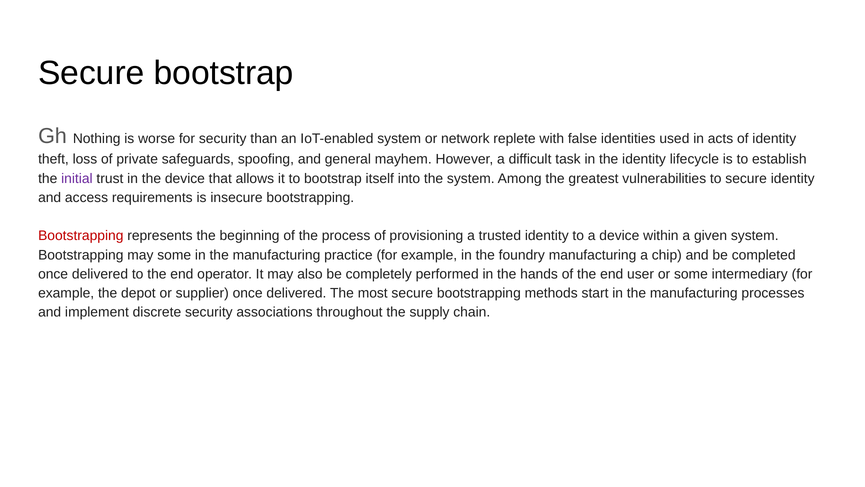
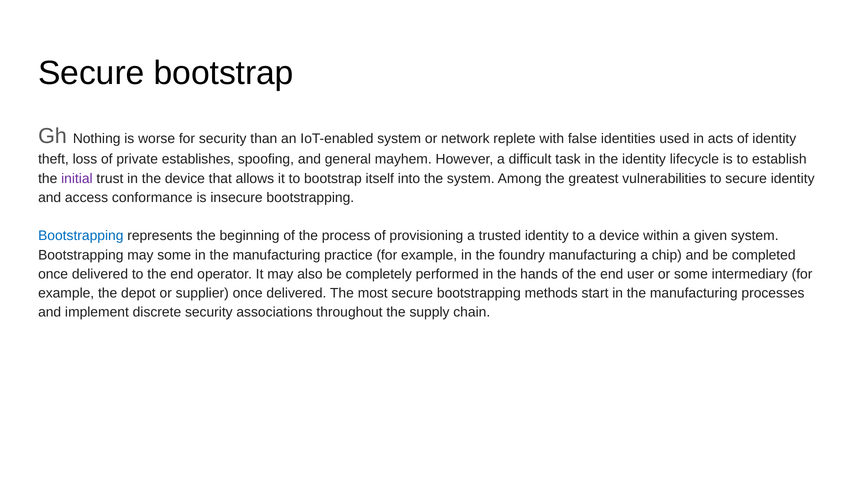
safeguards: safeguards -> establishes (198, 159)
requirements: requirements -> conformance (152, 197)
Bootstrapping colour: red -> blue (81, 236)
